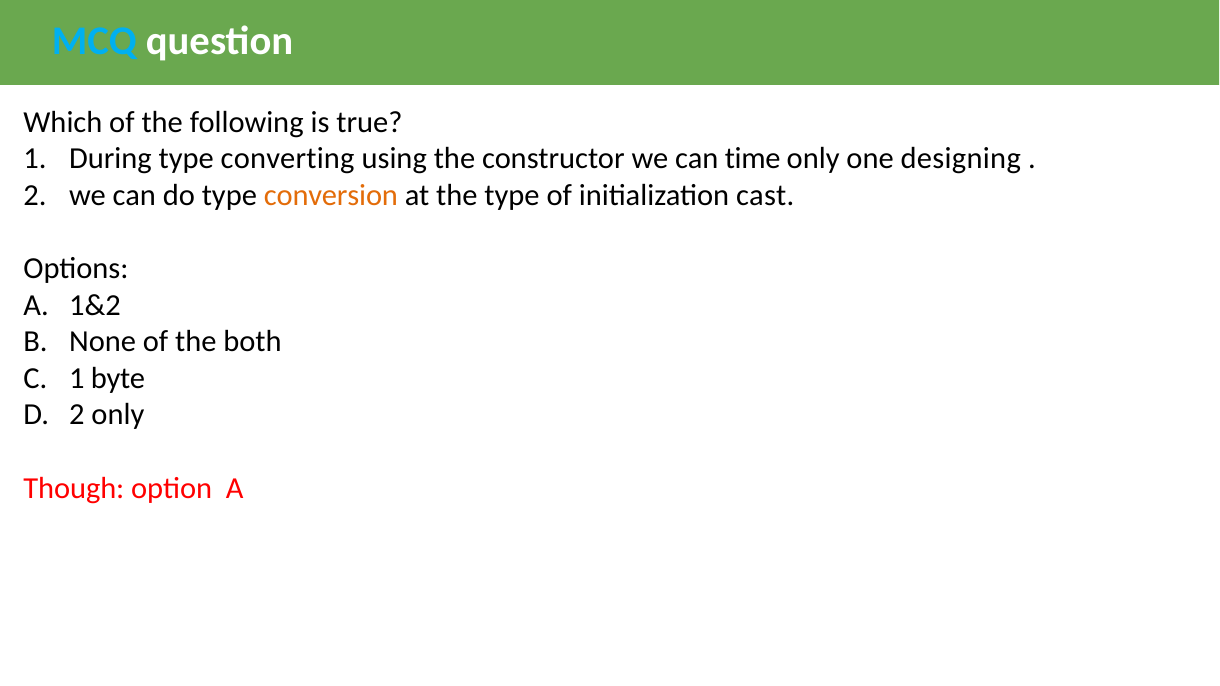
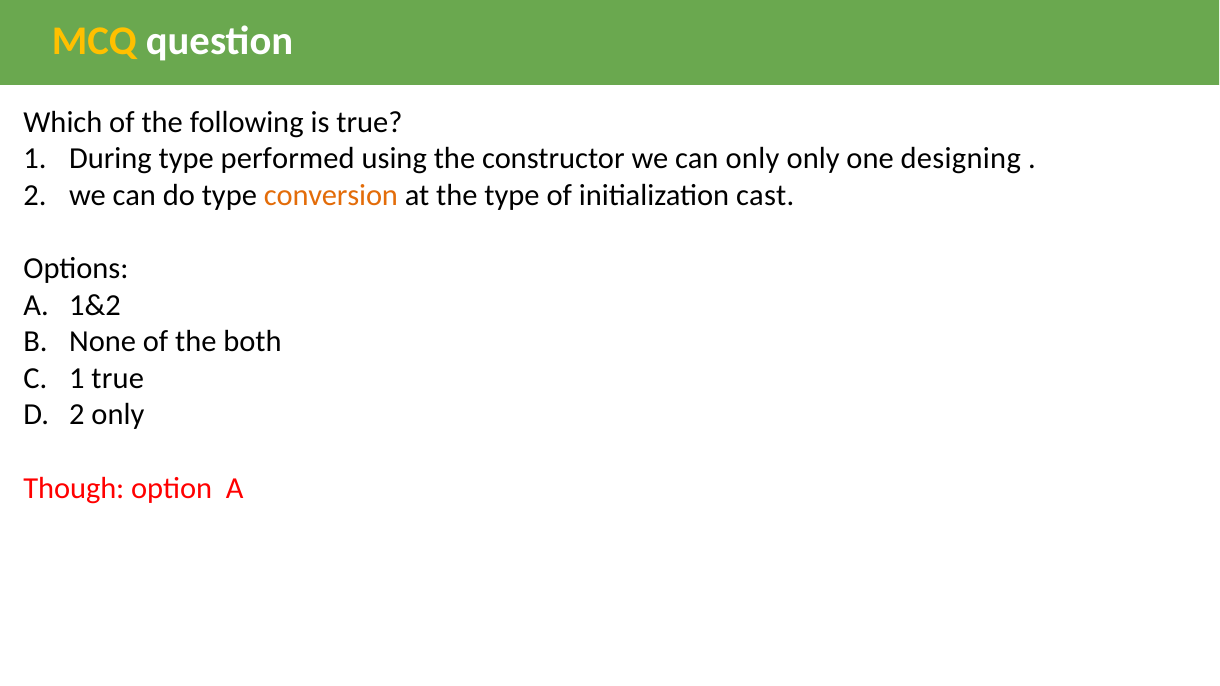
MCQ colour: light blue -> yellow (94, 41)
converting: converting -> performed (288, 159)
can time: time -> only (752, 159)
1 byte: byte -> true (118, 378)
